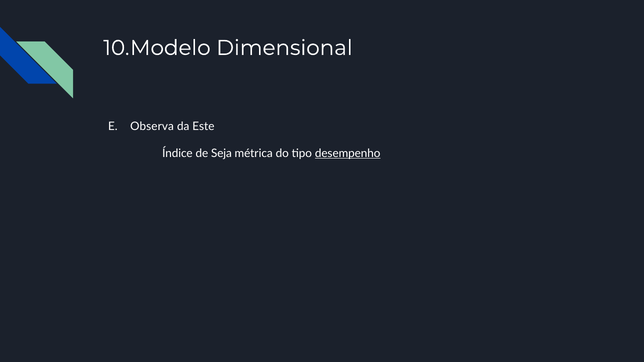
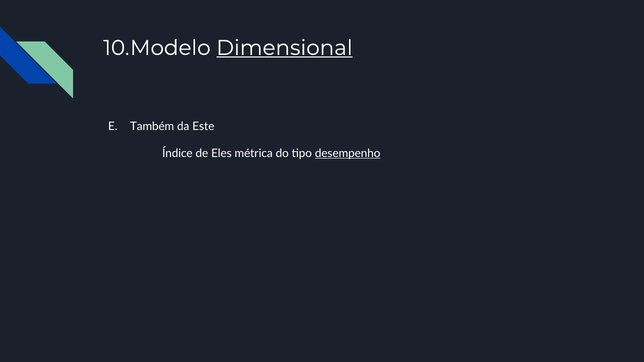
Dimensional underline: none -> present (284, 48)
Observa: Observa -> Também (152, 127)
Seja: Seja -> Eles (221, 153)
